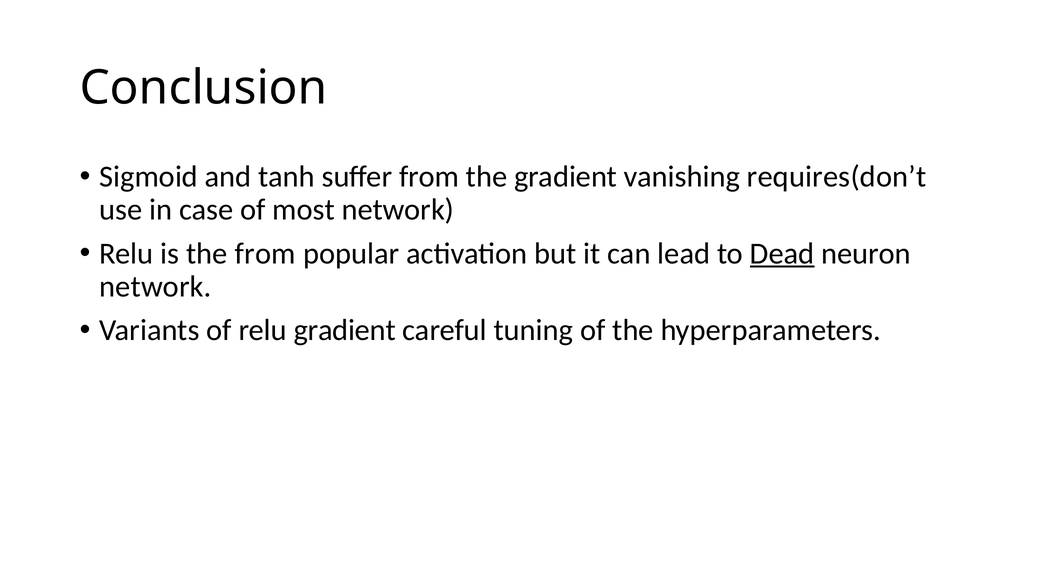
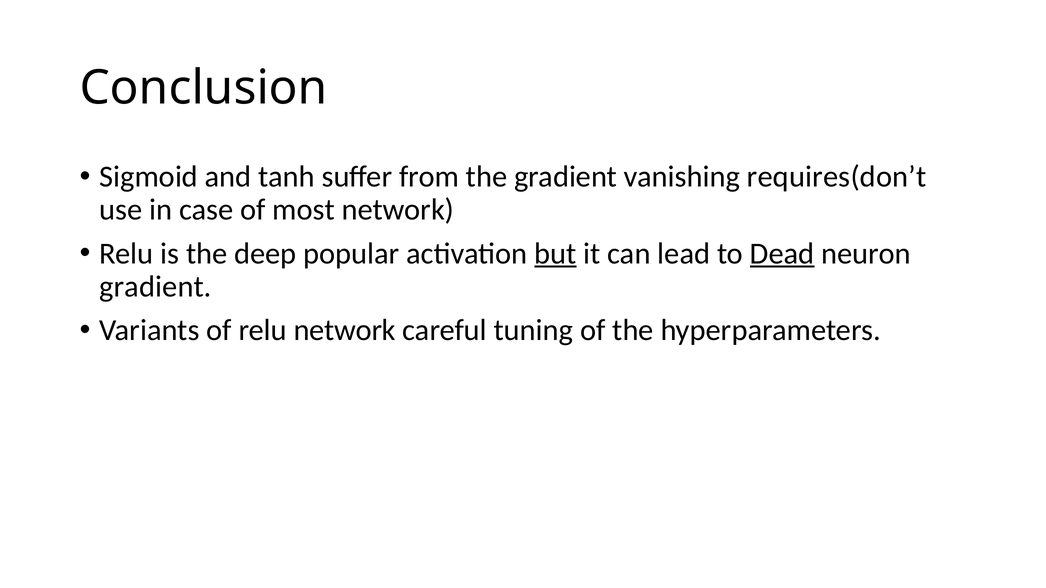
the from: from -> deep (265, 254)
but underline: none -> present (555, 254)
network: network -> gradient (155, 287)
relu gradient: gradient -> network (345, 330)
